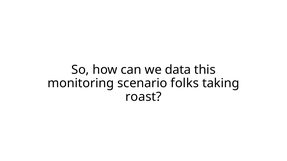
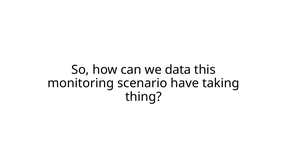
folks: folks -> have (185, 83)
roast: roast -> thing (143, 97)
